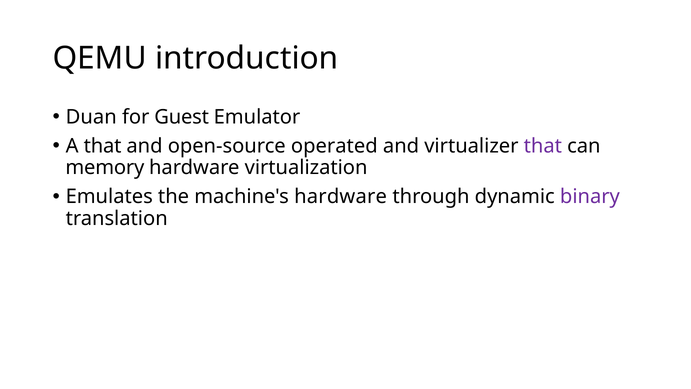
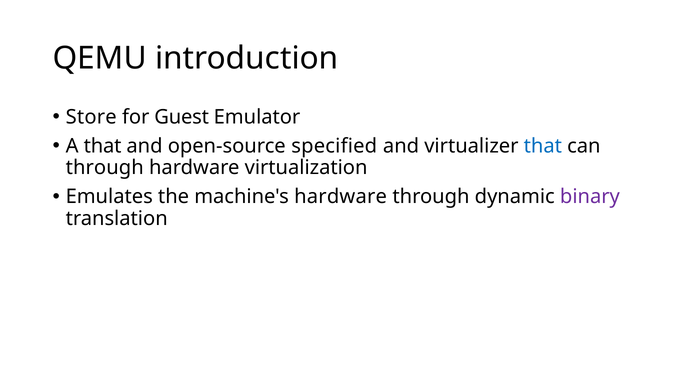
Duan: Duan -> Store (91, 117)
operated: operated -> specified (334, 146)
that colour: purple -> blue (543, 146)
memory: memory -> through (105, 168)
